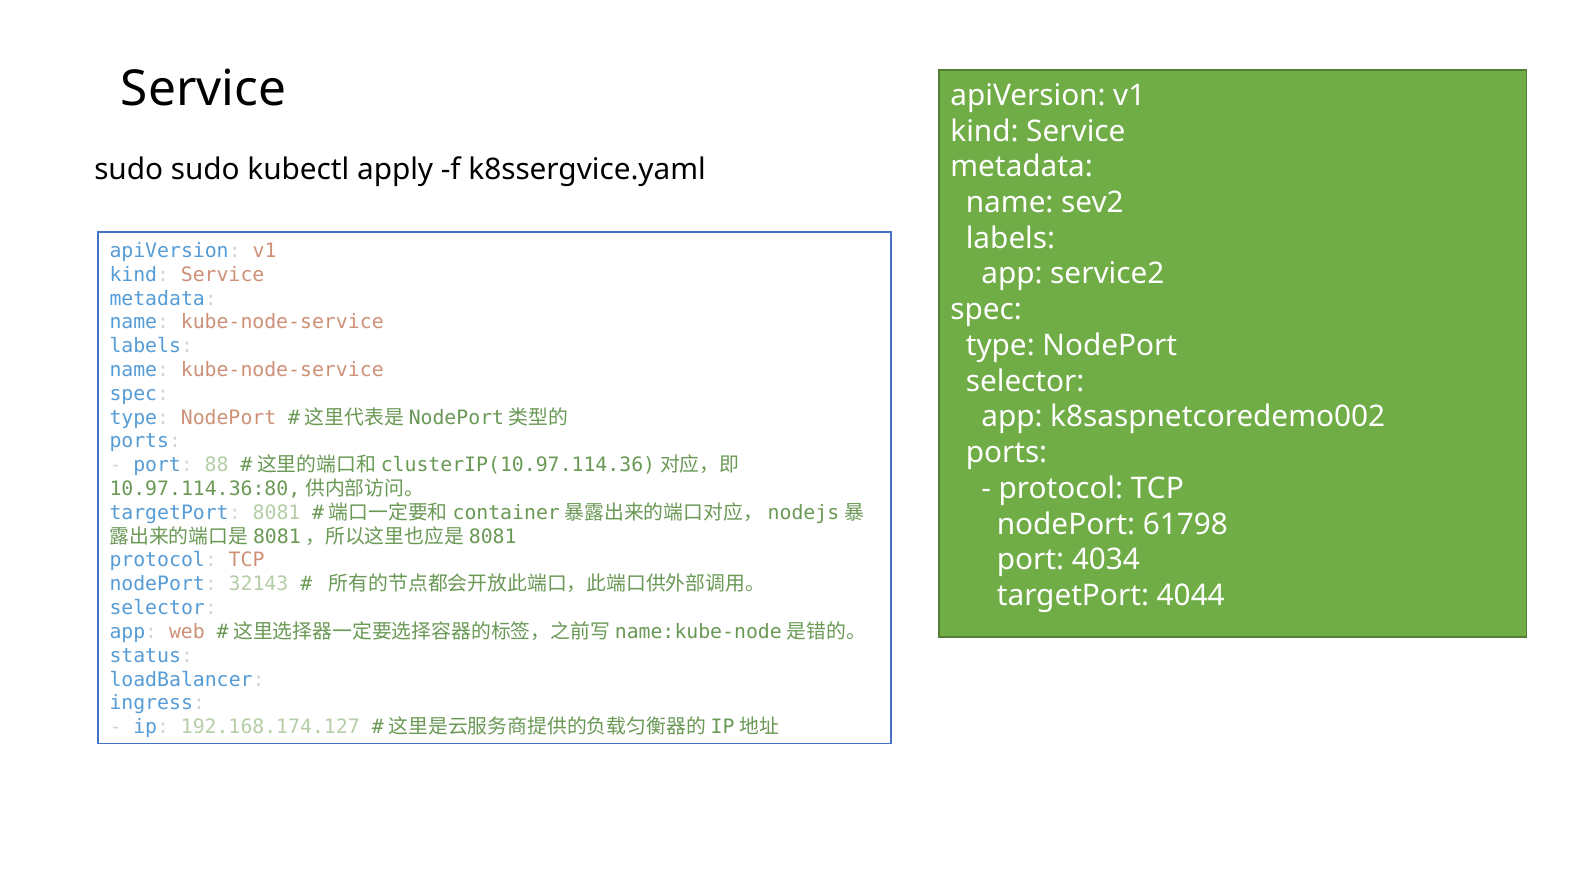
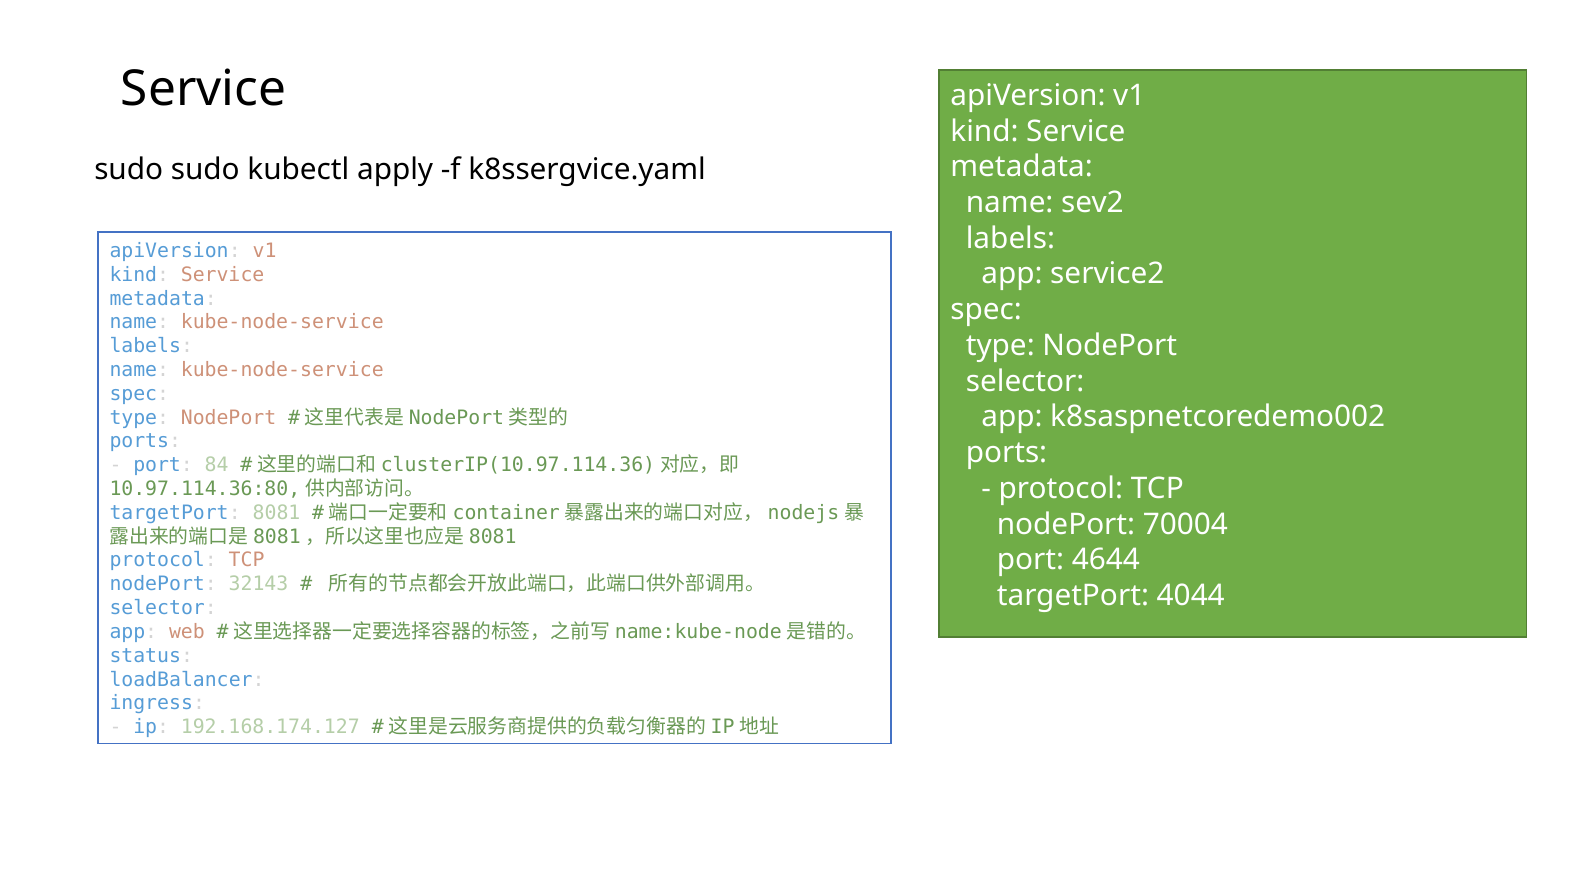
88: 88 -> 84 (217, 465)
61798: 61798 -> 70004 (1185, 524)
4034: 4034 -> 4644 (1106, 560)
